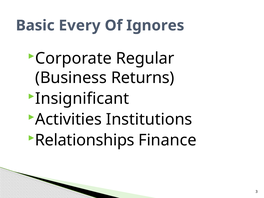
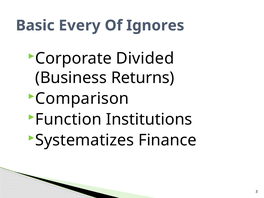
Regular: Regular -> Divided (145, 58)
Insignificant: Insignificant -> Comparison (82, 99)
Activities: Activities -> Function (68, 119)
Relationships: Relationships -> Systematizes (85, 140)
